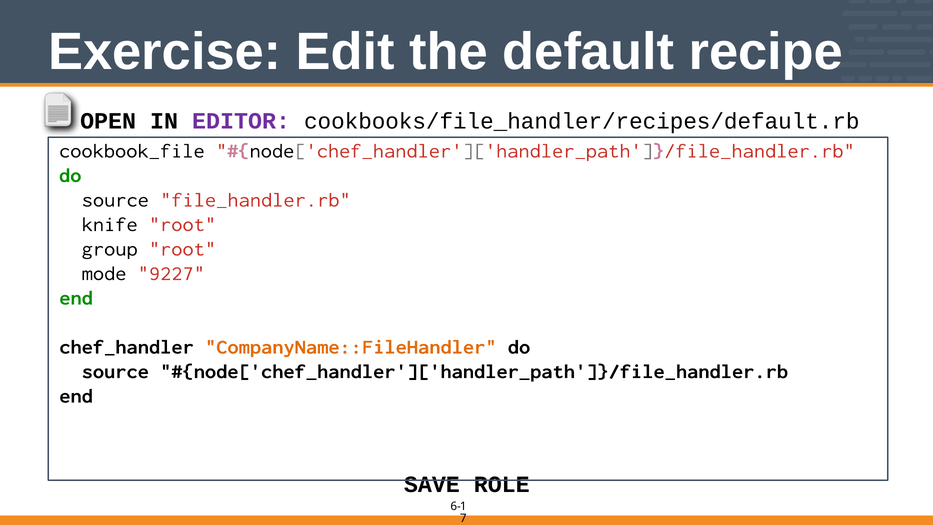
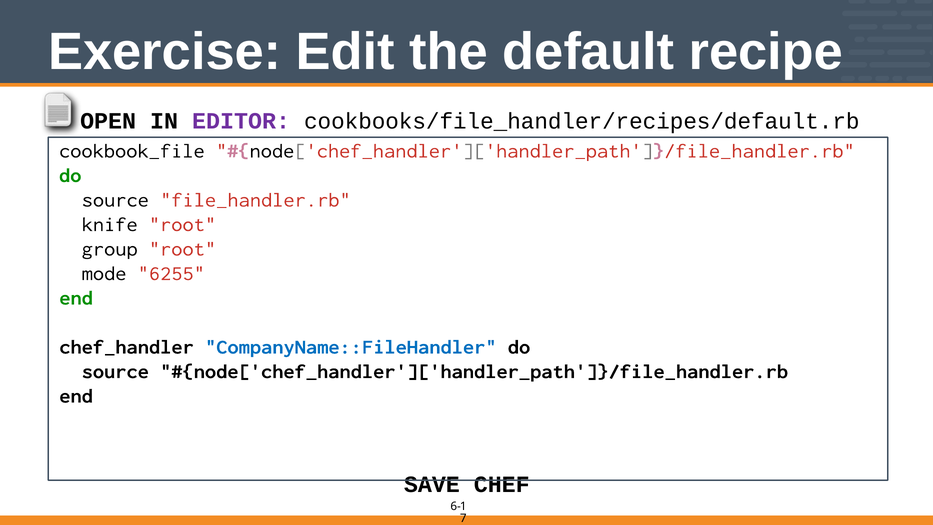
9227: 9227 -> 6255 (171, 273)
CompanyName::FileHandler colour: orange -> blue (351, 347)
ROLE: ROLE -> CHEF (502, 484)
